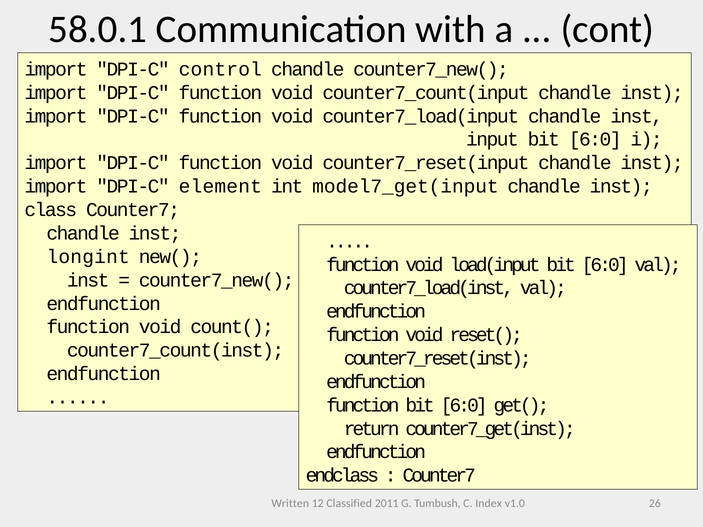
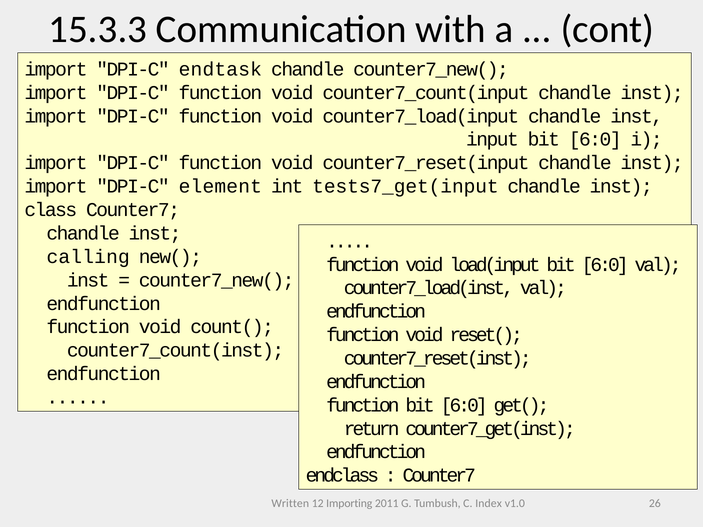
58.0.1: 58.0.1 -> 15.3.3 (98, 30)
control: control -> endtask (220, 69)
model7_get(input: model7_get(input -> tests7_get(input (405, 186)
longint: longint -> calling (88, 257)
Classified: Classified -> Importing (349, 504)
